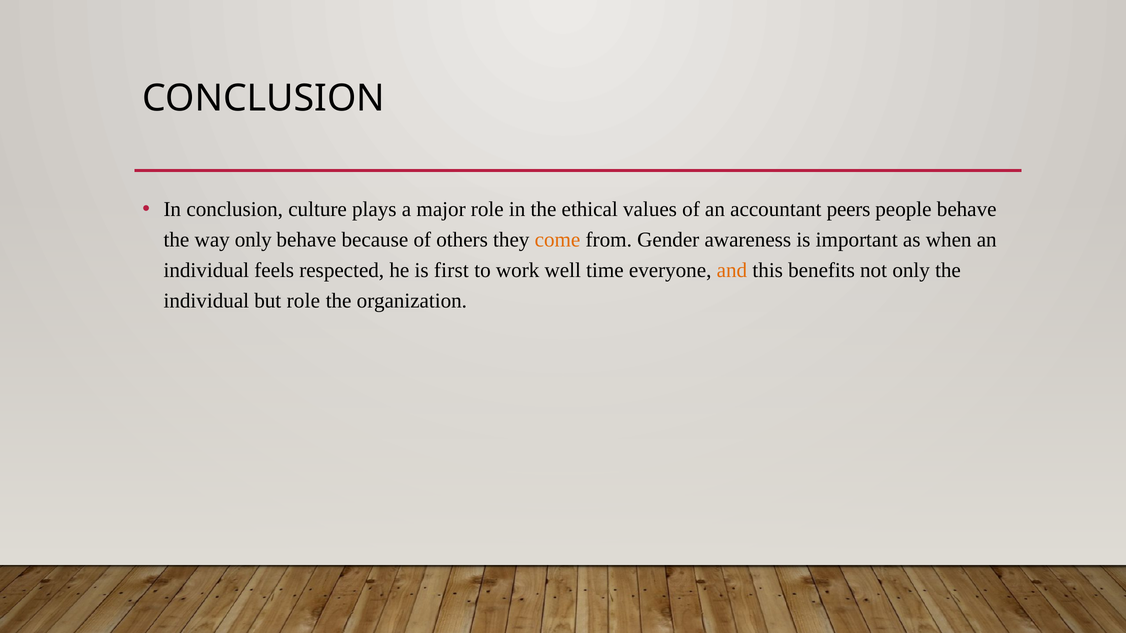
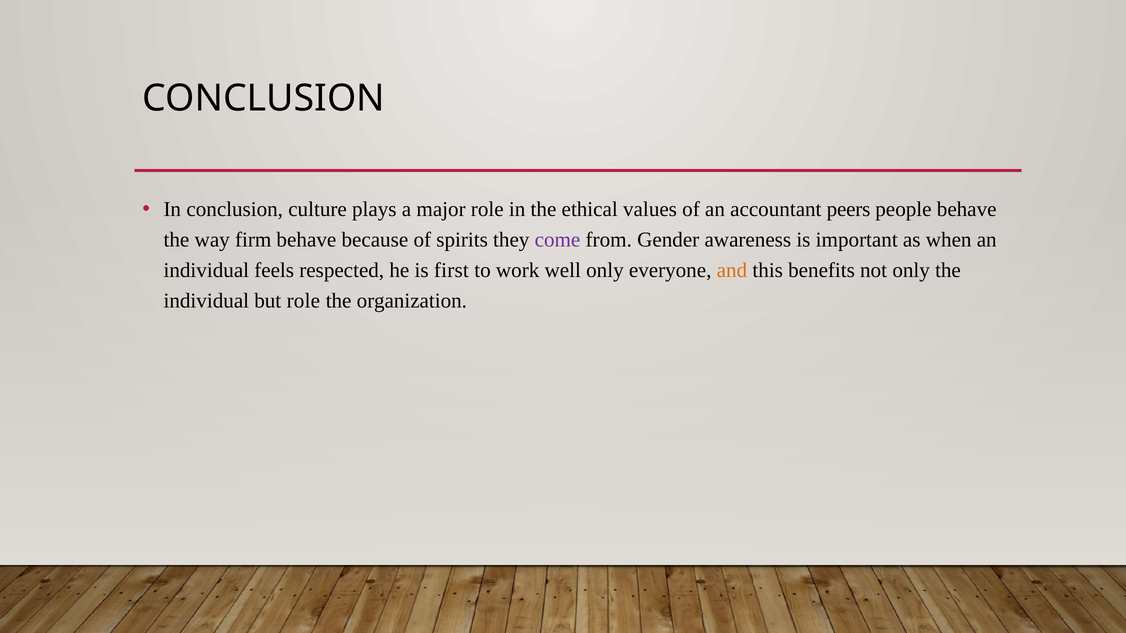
way only: only -> firm (253, 240)
others: others -> spirits (462, 240)
come colour: orange -> purple (558, 240)
well time: time -> only (605, 270)
